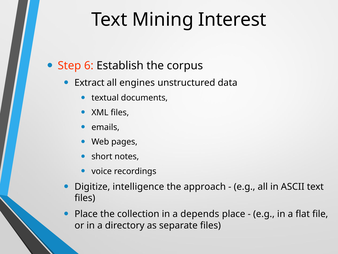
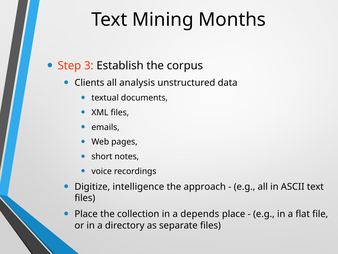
Interest: Interest -> Months (232, 20)
6: 6 -> 3 (89, 66)
Extract: Extract -> Clients (89, 83)
engines: engines -> analysis (137, 83)
